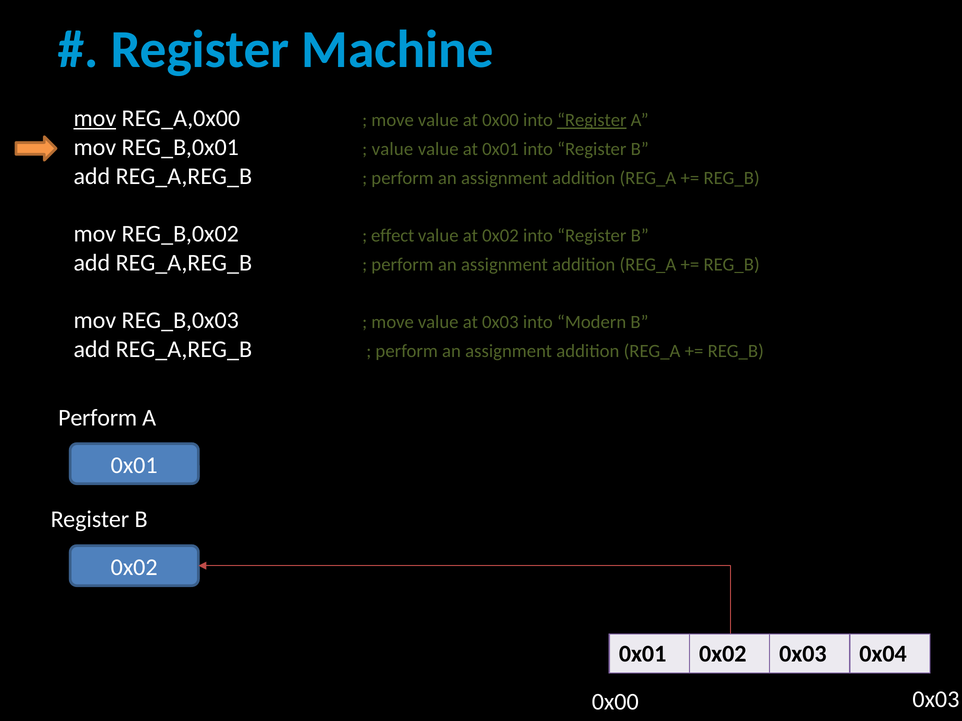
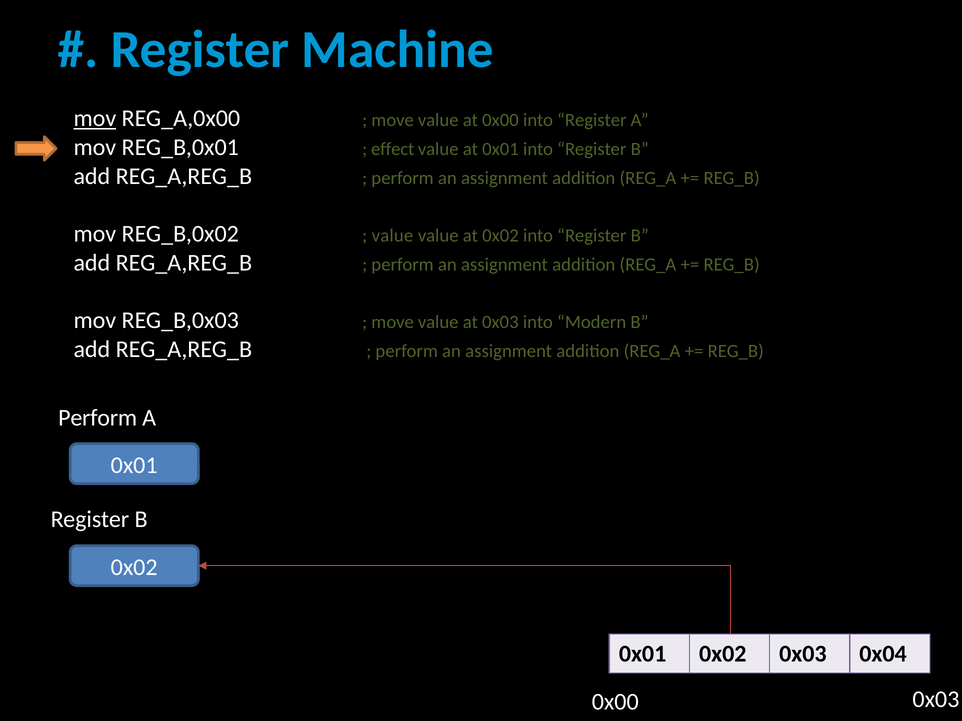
Register underline: present -> none (592, 120)
value: value -> effect (393, 149)
effect: effect -> value (392, 236)
